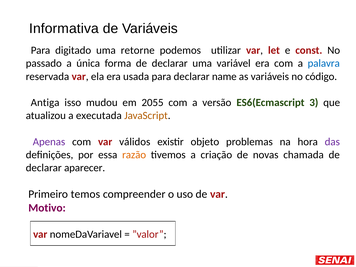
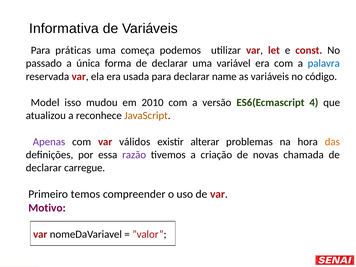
digitado: digitado -> práticas (73, 50)
retorne: retorne -> começa (138, 50)
Antiga: Antiga -> Model (45, 103)
2055: 2055 -> 2010 (153, 103)
3: 3 -> 4 (314, 103)
executada: executada -> reconhece (99, 116)
objeto: objeto -> alterar (205, 142)
das colour: purple -> orange (332, 142)
razão colour: orange -> purple (134, 155)
aparecer: aparecer -> carregue (85, 168)
